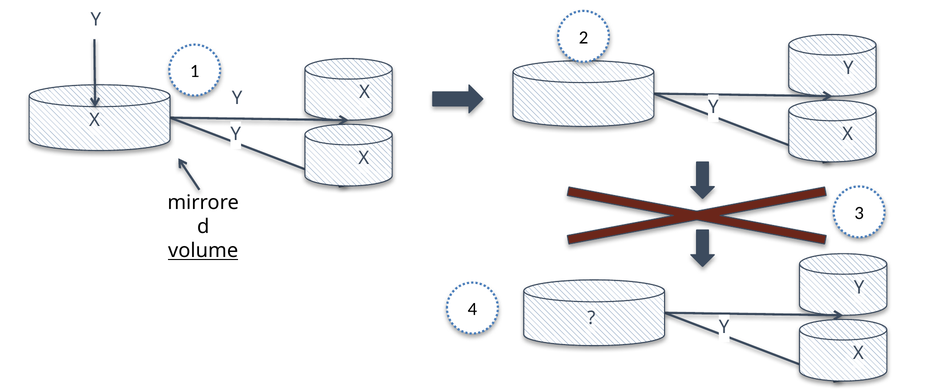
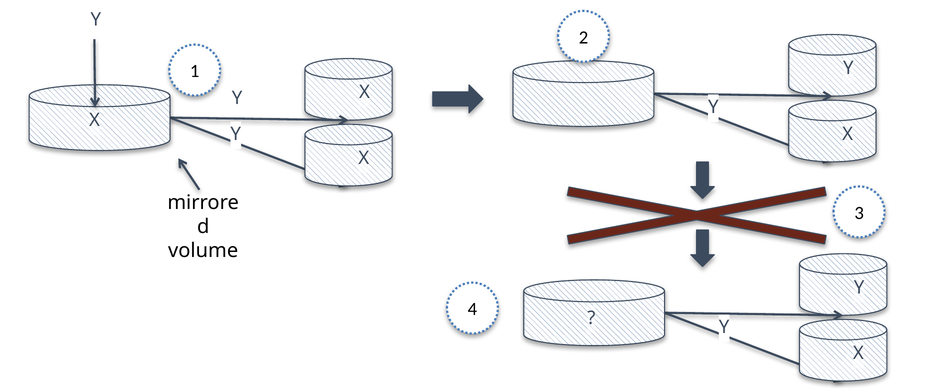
volume underline: present -> none (203, 251)
